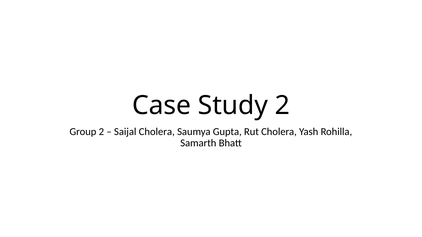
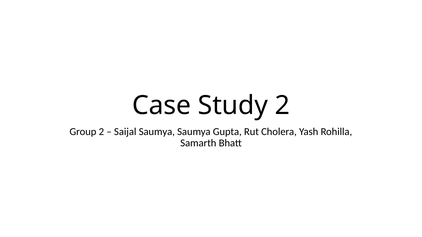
Saijal Cholera: Cholera -> Saumya (157, 132)
